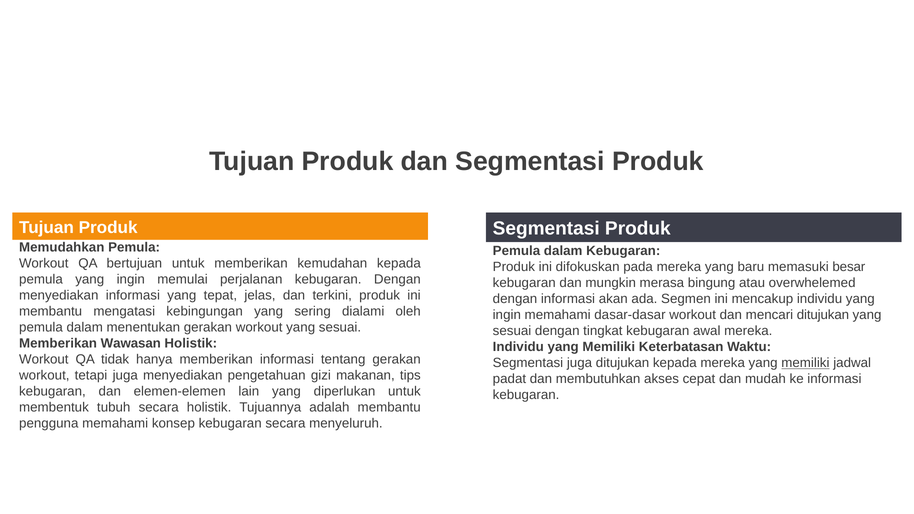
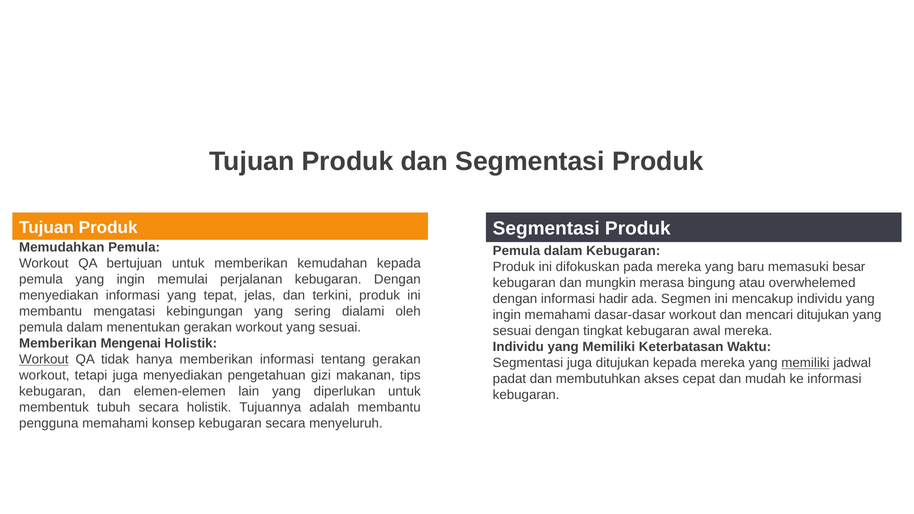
akan: akan -> hadir (613, 299)
Wawasan: Wawasan -> Mengenai (131, 344)
Workout underline: none -> present (44, 360)
